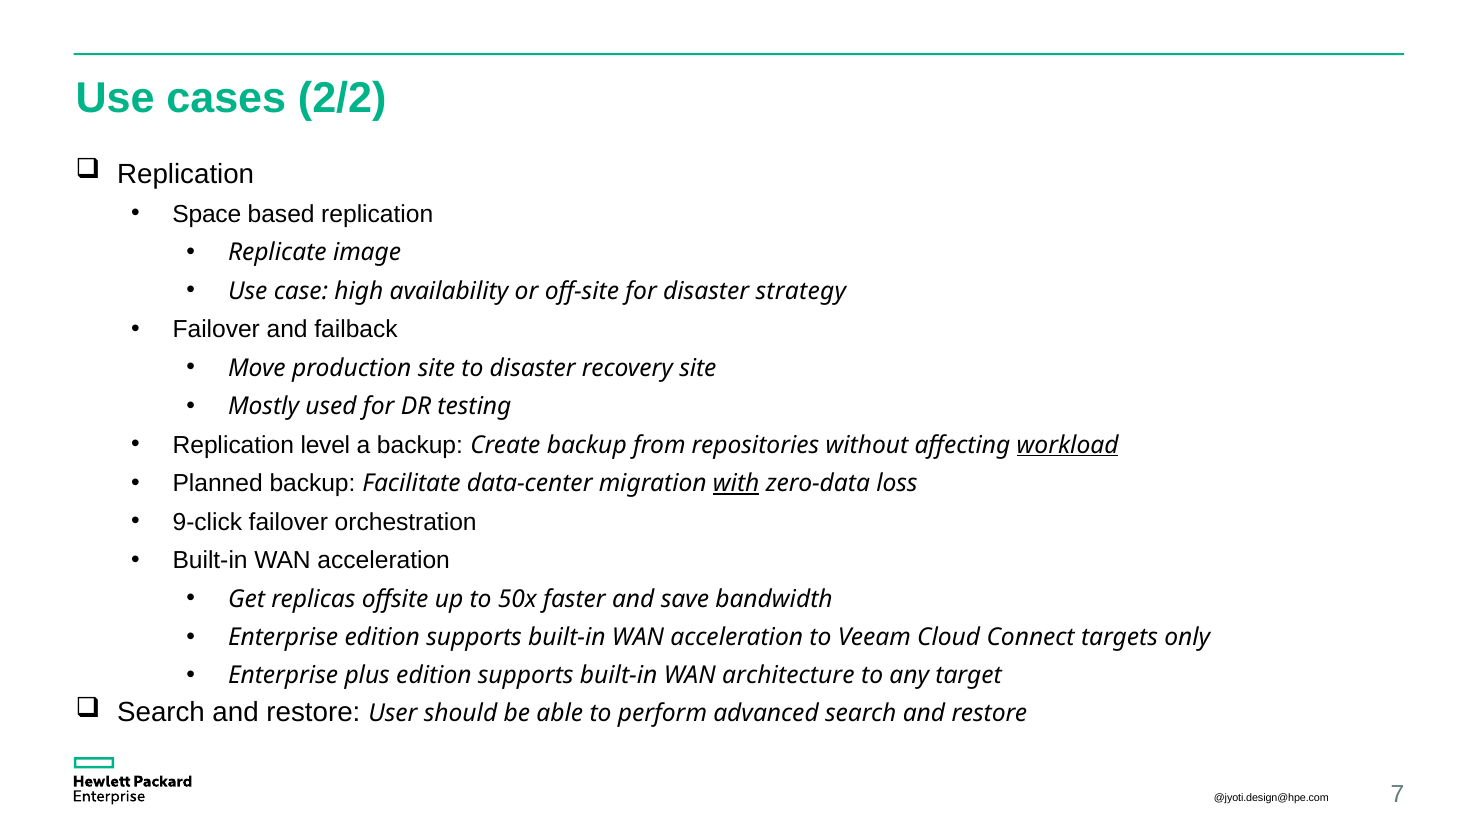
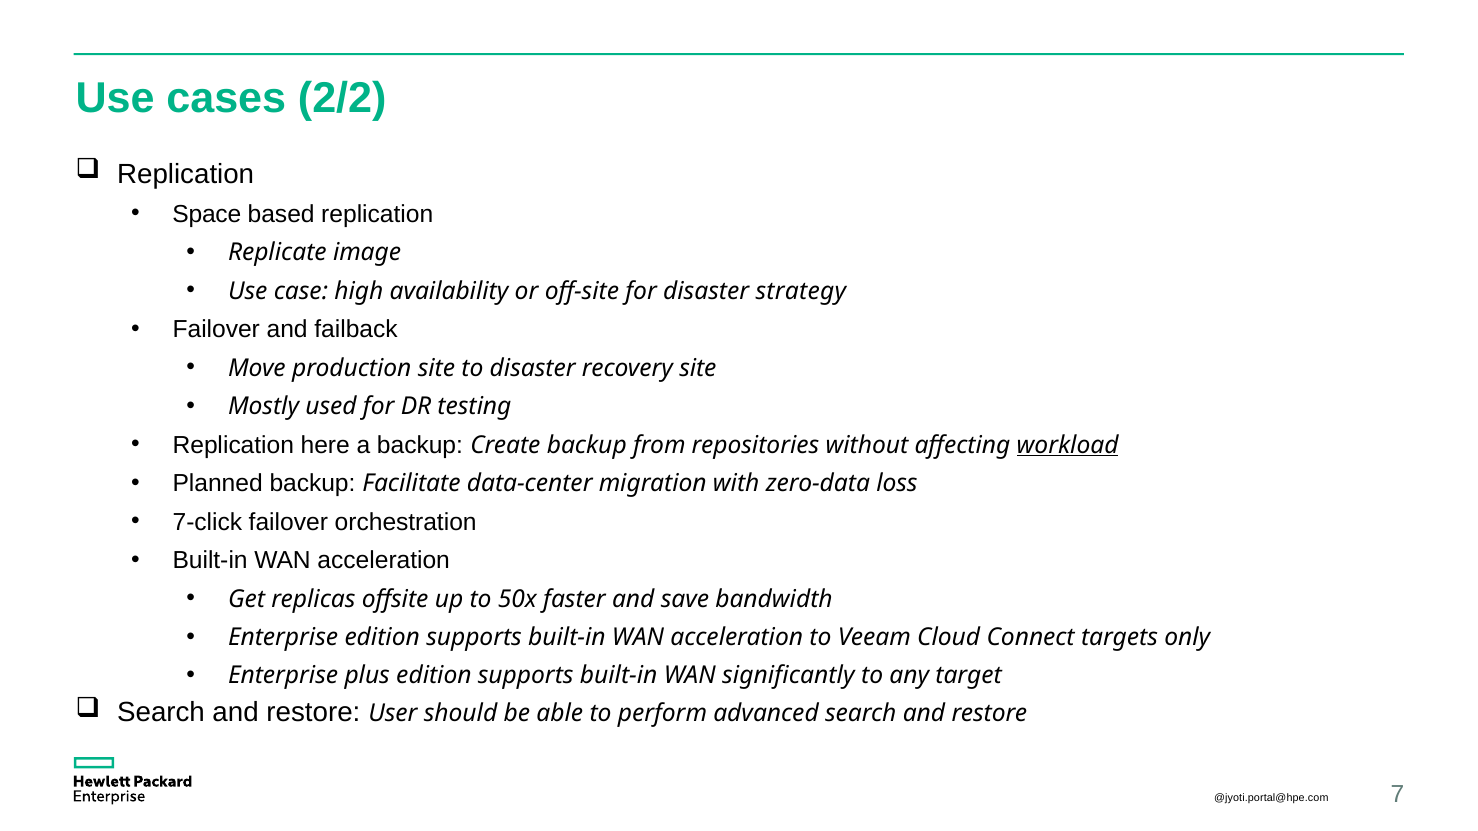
level: level -> here (325, 445)
with underline: present -> none (736, 484)
9-click: 9-click -> 7-click (207, 522)
architecture: architecture -> significantly (788, 676)
@jyoti.design@hpe.com: @jyoti.design@hpe.com -> @jyoti.portal@hpe.com (1271, 799)
